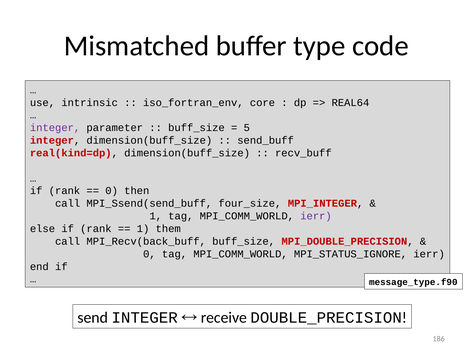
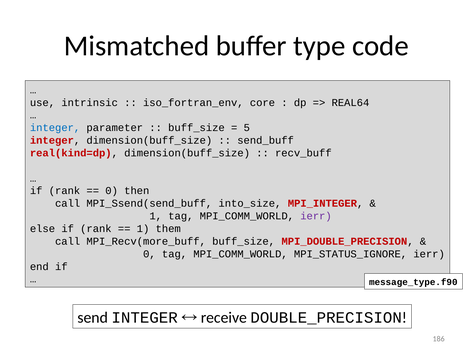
integer colour: purple -> blue (55, 128)
four_size: four_size -> into_size (250, 203)
MPI_Recv(back_buff: MPI_Recv(back_buff -> MPI_Recv(more_buff (146, 241)
